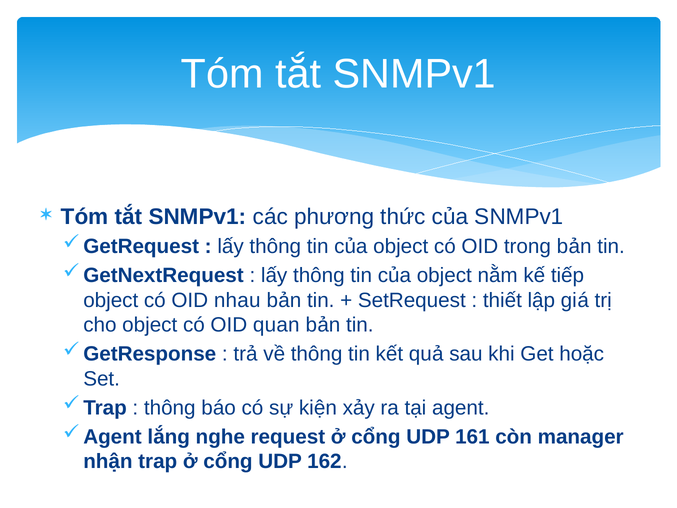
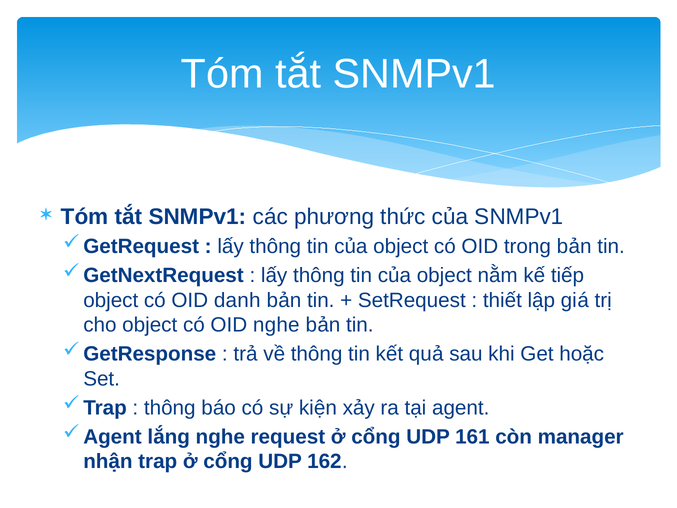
nhau: nhau -> danh (237, 300)
OID quan: quan -> nghe (276, 325)
